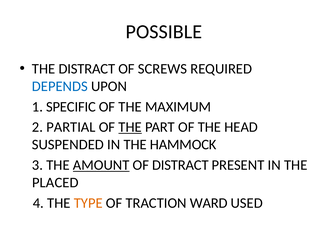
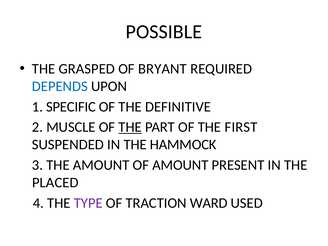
THE DISTRACT: DISTRACT -> GRASPED (87, 69)
SCREWS: SCREWS -> BRYANT (162, 69)
MAXIMUM: MAXIMUM -> DEFINITIVE (178, 107)
PARTIAL: PARTIAL -> MUSCLE (71, 127)
HEAD: HEAD -> FIRST (241, 127)
AMOUNT underline: present -> none (101, 165)
OF DISTRACT: DISTRACT -> AMOUNT (180, 165)
TYPE colour: orange -> purple (88, 203)
